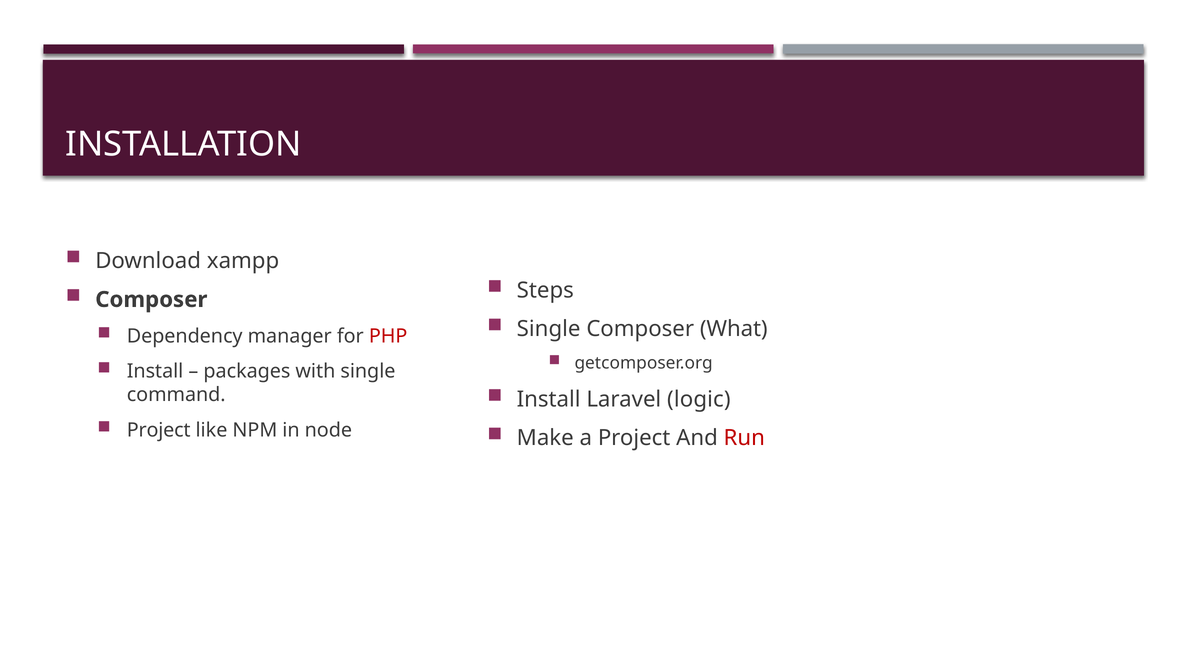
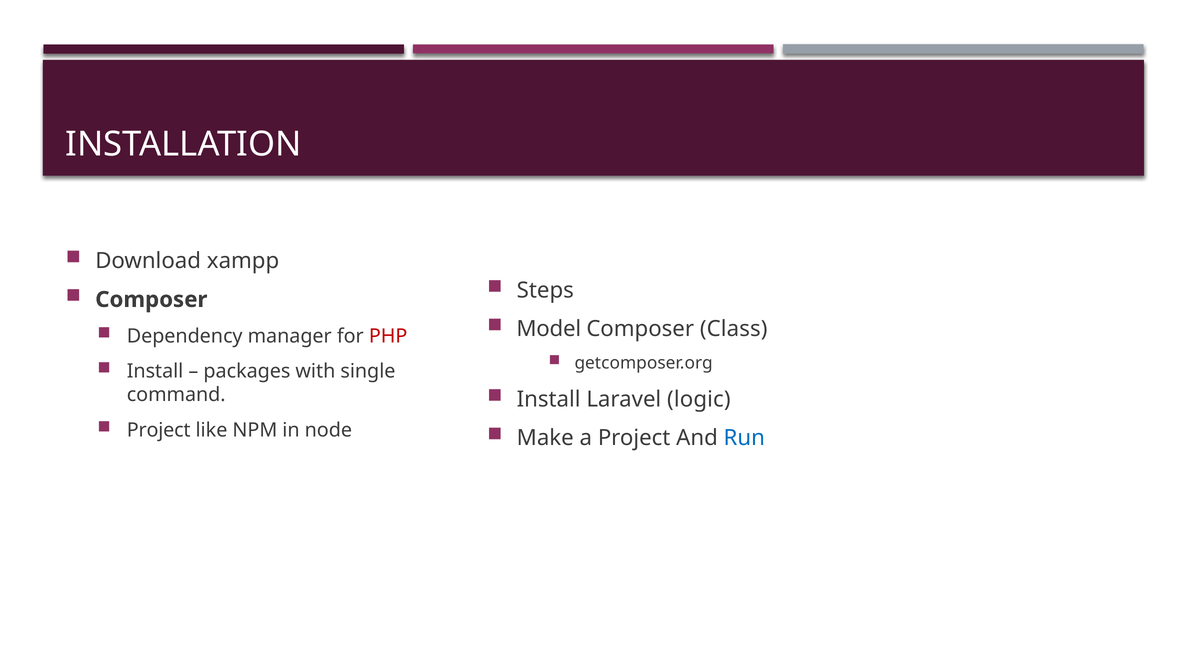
Single: Single -> Model (549, 329)
What: What -> Class (734, 329)
Run colour: red -> blue (744, 438)
